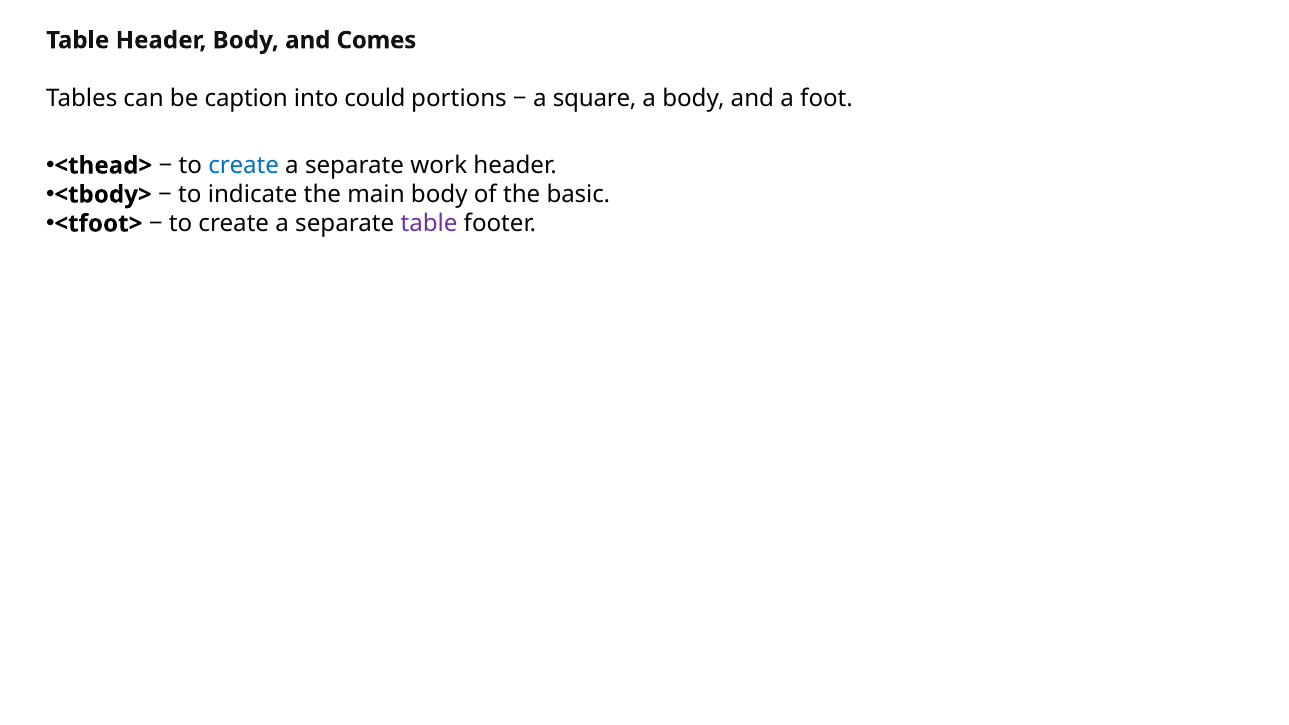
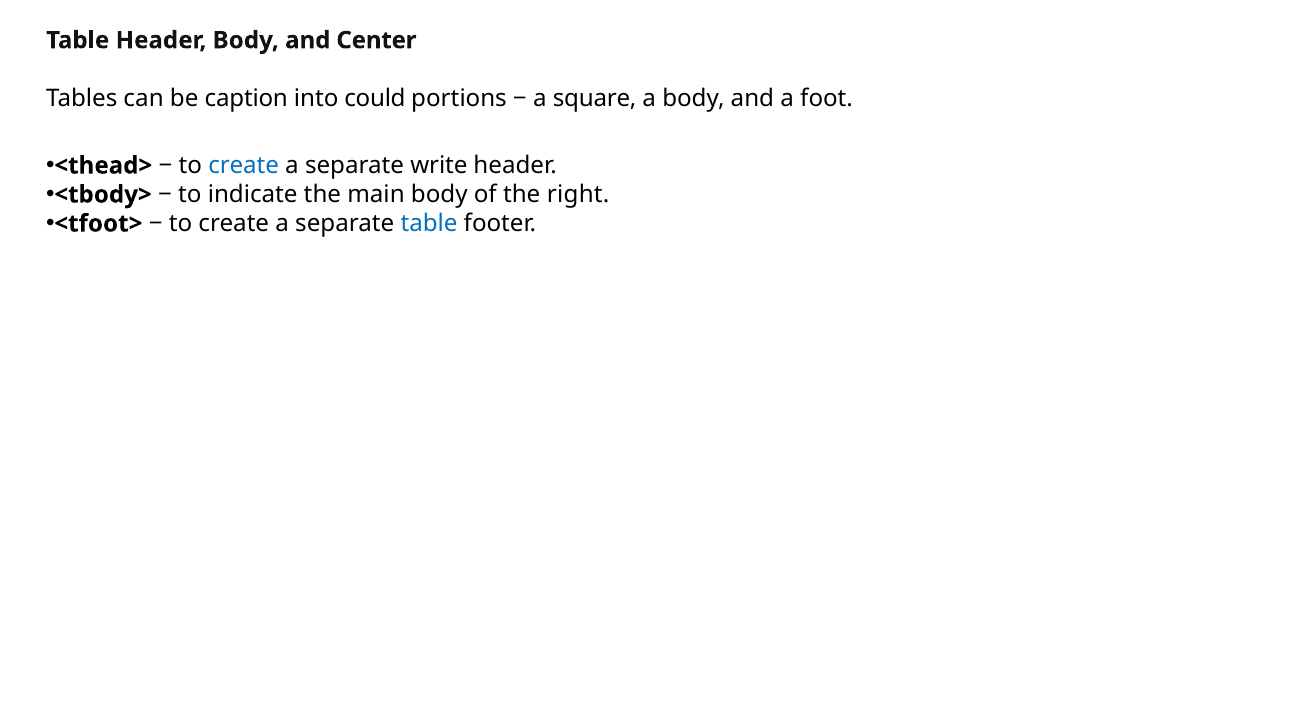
Comes: Comes -> Center (376, 40)
work: work -> write (439, 166)
basic: basic -> right (578, 195)
table colour: purple -> blue (429, 224)
